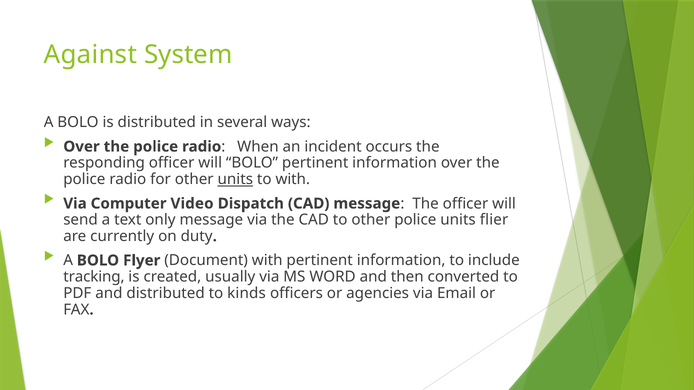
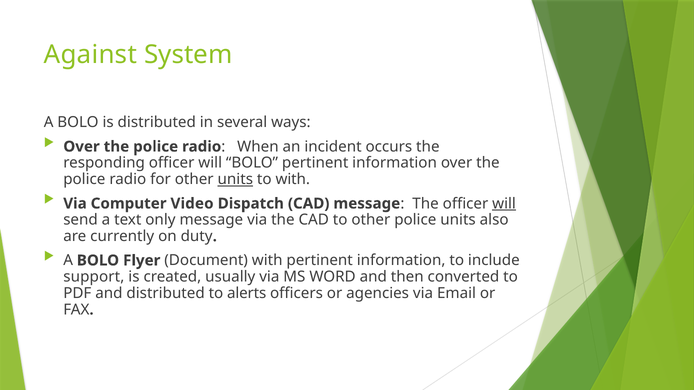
will underline: none -> present (504, 204)
flier: flier -> also (494, 220)
tracking: tracking -> support (94, 277)
kinds: kinds -> alerts (247, 293)
